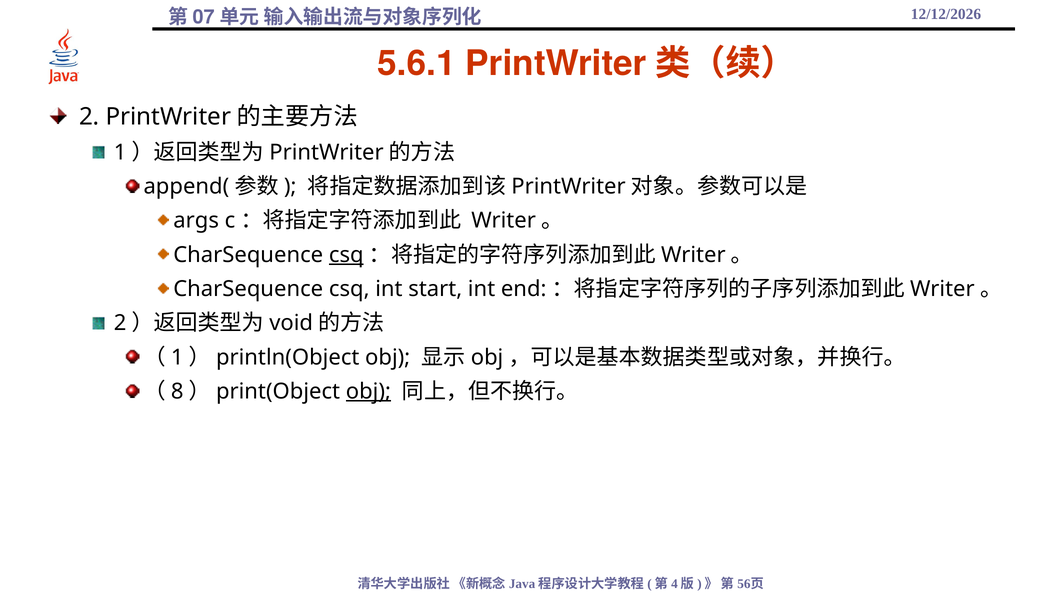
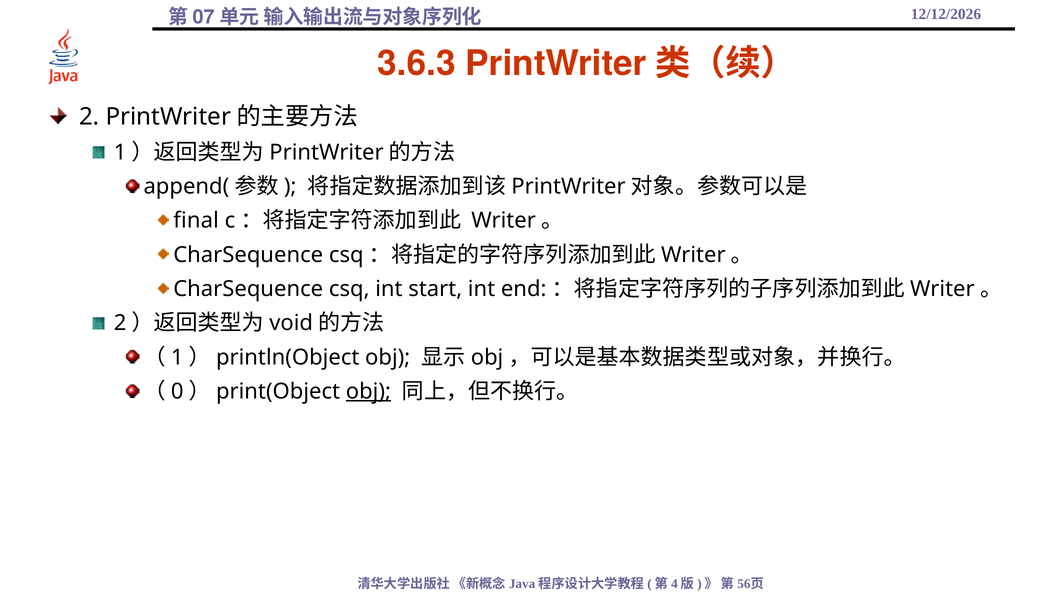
5.6.1: 5.6.1 -> 3.6.3 (416, 64)
args: args -> final (196, 220)
csq underline: present -> none (346, 255)
8: 8 -> 0 (177, 391)
